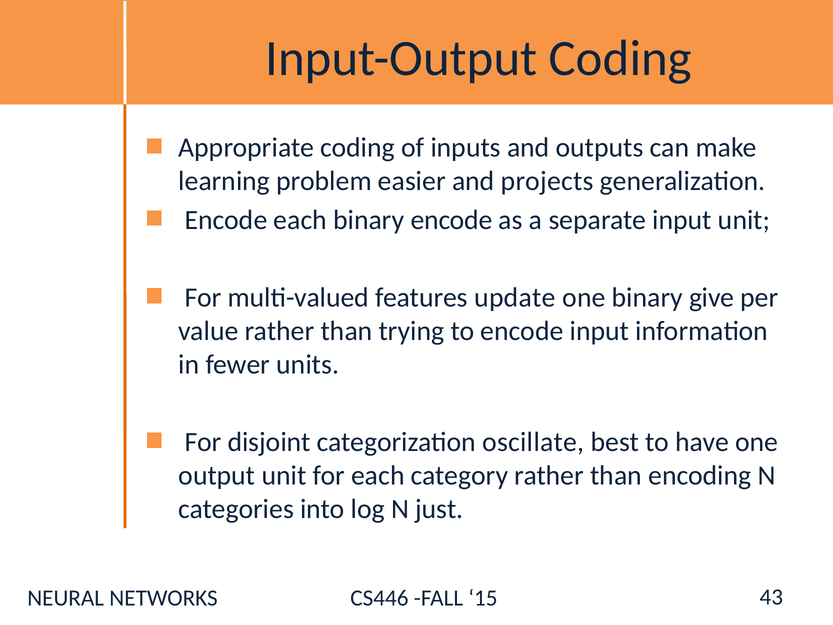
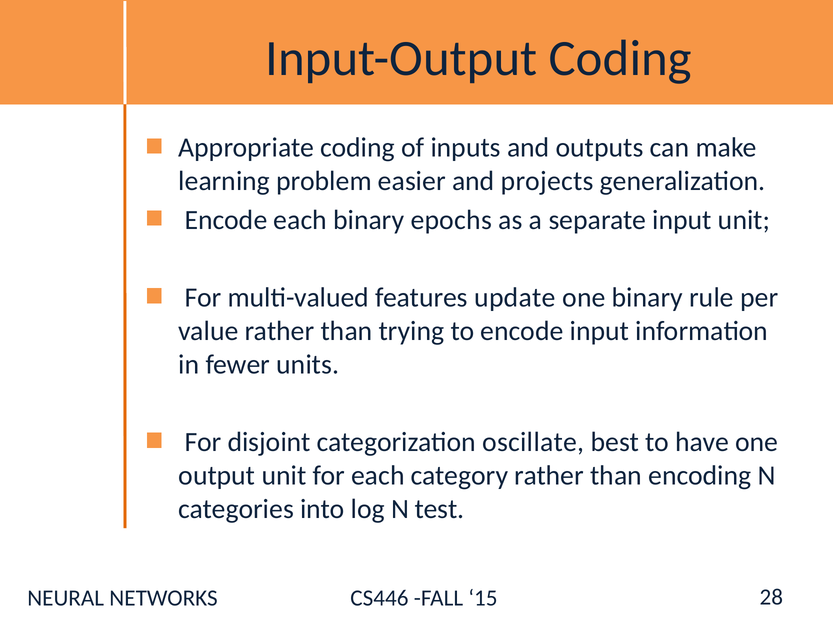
binary encode: encode -> epochs (451, 220)
give: give -> rule (711, 298)
just: just -> test (439, 509)
43: 43 -> 28 (771, 597)
